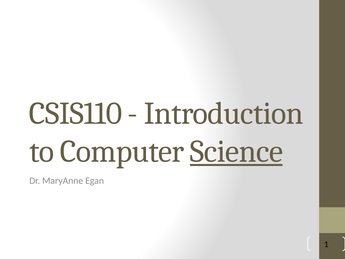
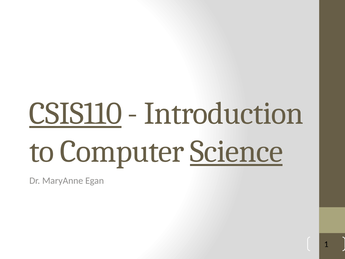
CSIS110 underline: none -> present (76, 113)
